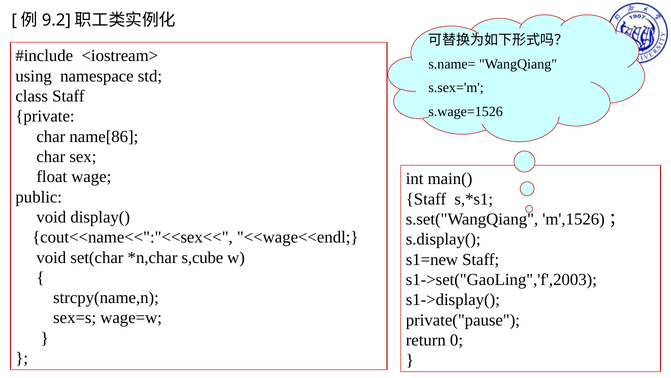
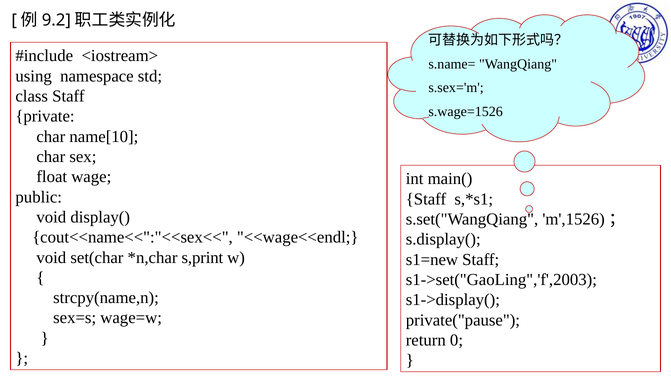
name[86: name[86 -> name[10 (104, 136)
s,cube: s,cube -> s,print (202, 257)
